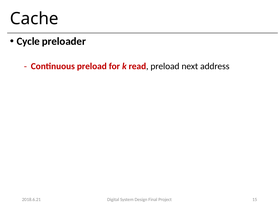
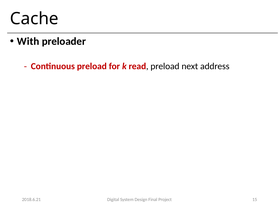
Cycle: Cycle -> With (28, 41)
